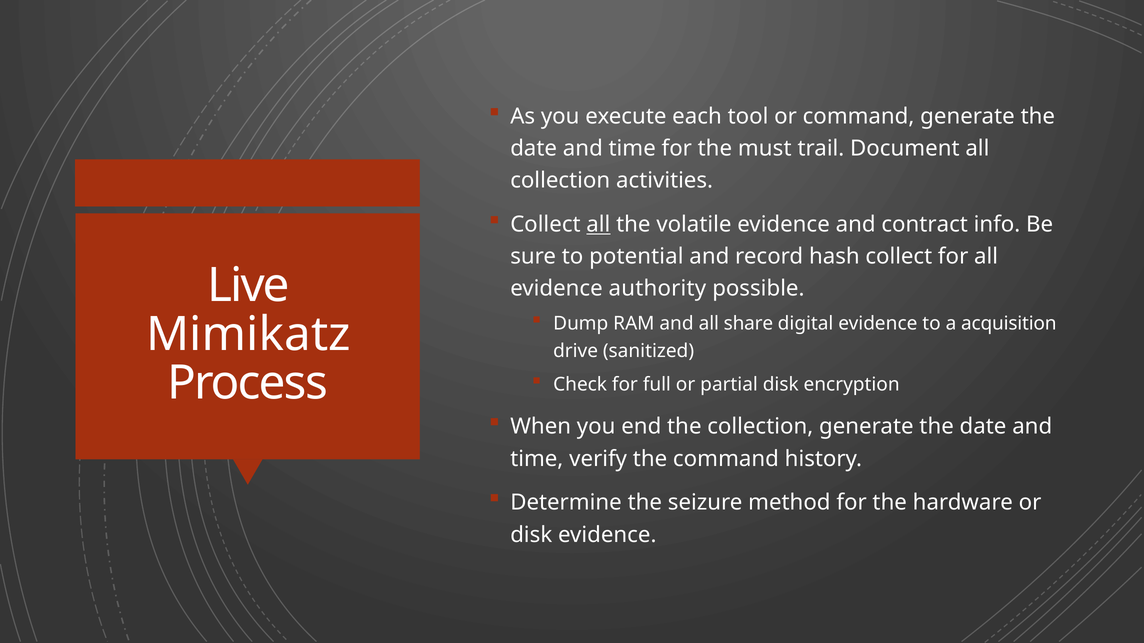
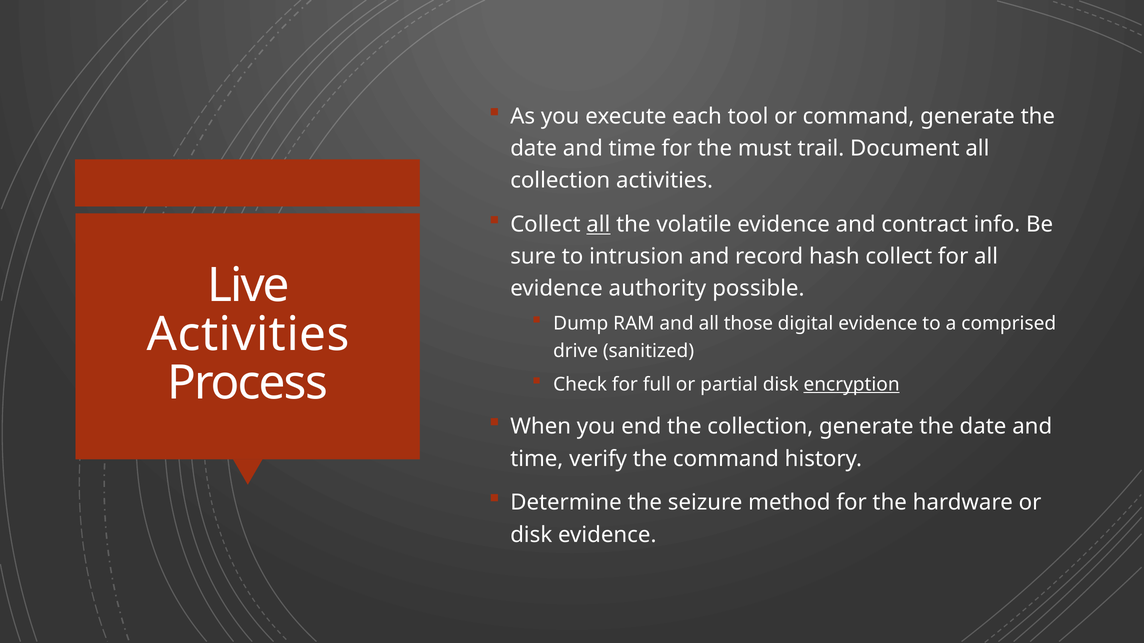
potential: potential -> intrusion (636, 257)
share: share -> those (748, 324)
acquisition: acquisition -> comprised (1009, 324)
Mimikatz: Mimikatz -> Activities (248, 335)
encryption underline: none -> present (852, 385)
